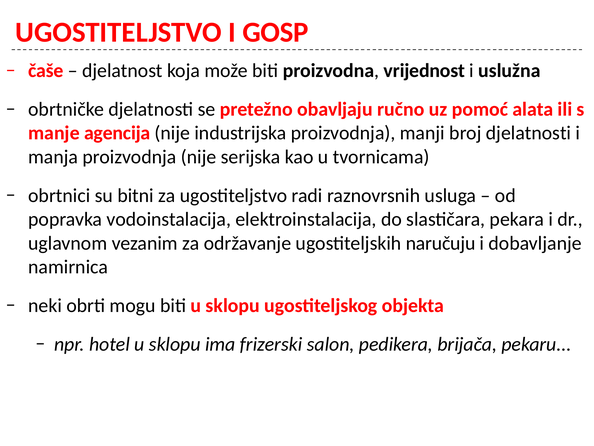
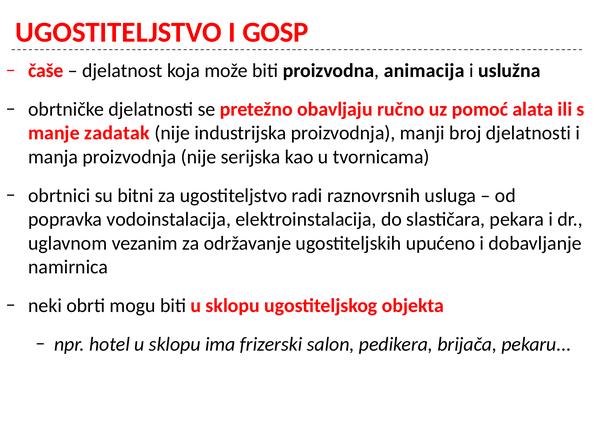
vrijednost: vrijednost -> animacija (424, 71)
agencija: agencija -> zadatak (117, 133)
naručuju: naručuju -> upućeno (441, 243)
